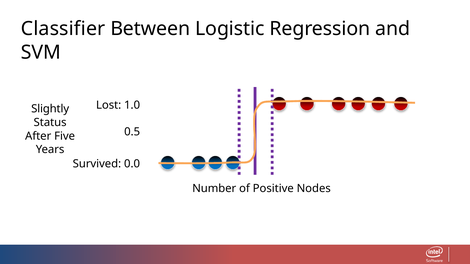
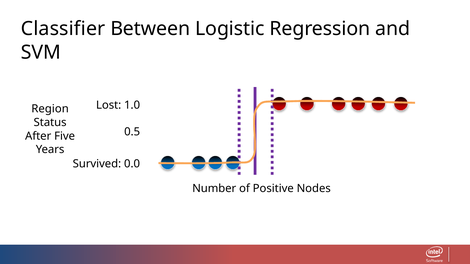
Slightly: Slightly -> Region (50, 109)
